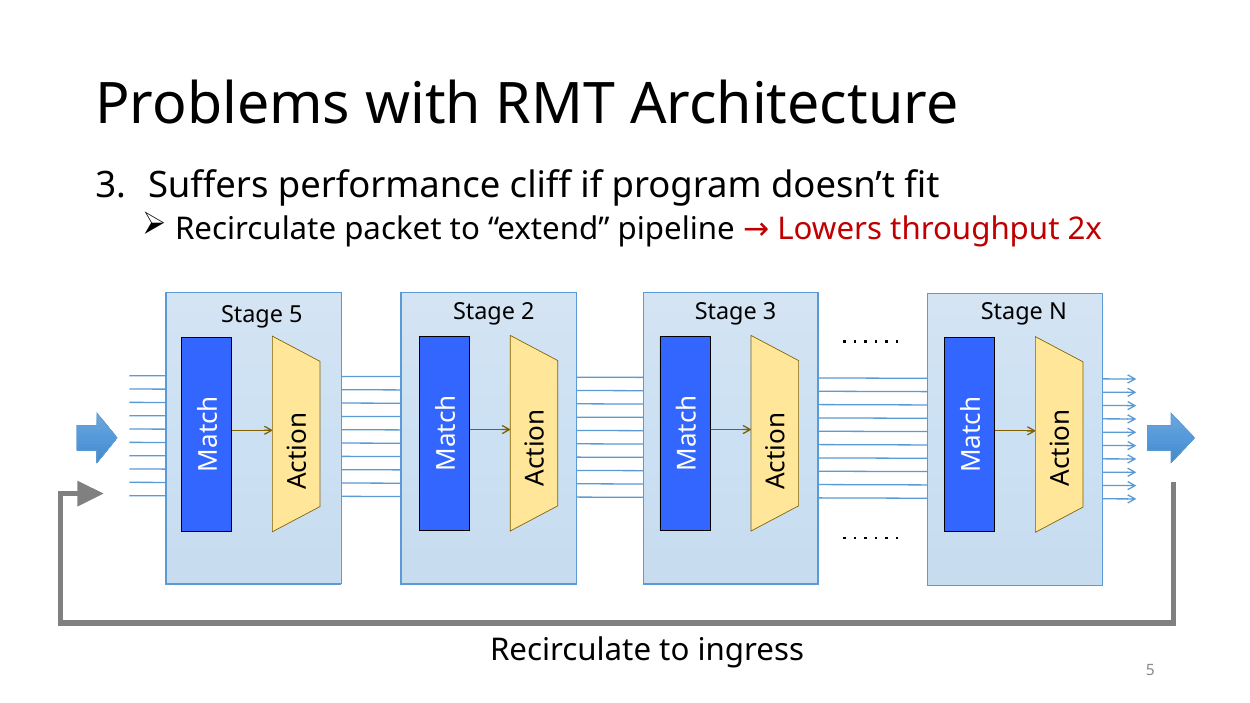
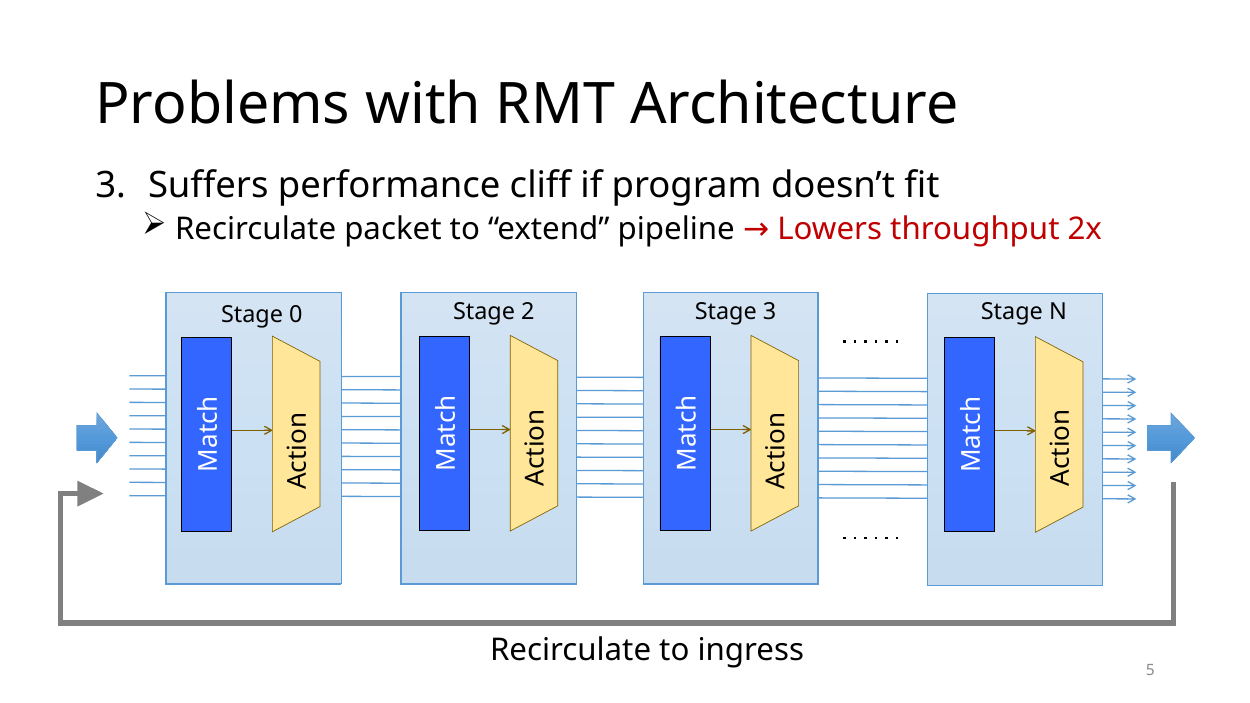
Stage 5: 5 -> 0 (296, 315)
